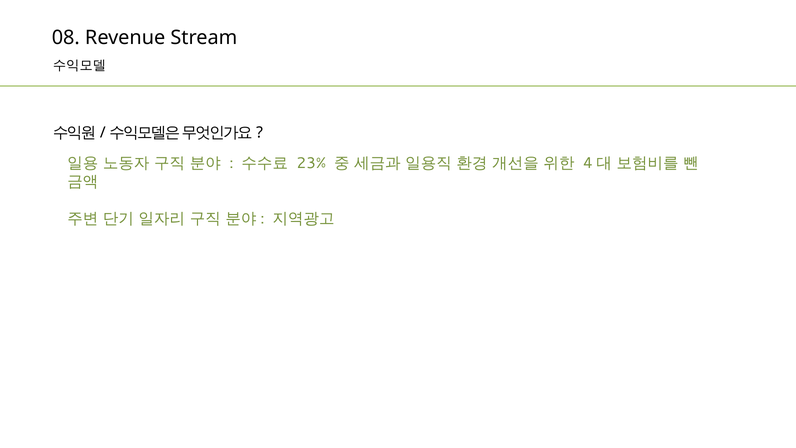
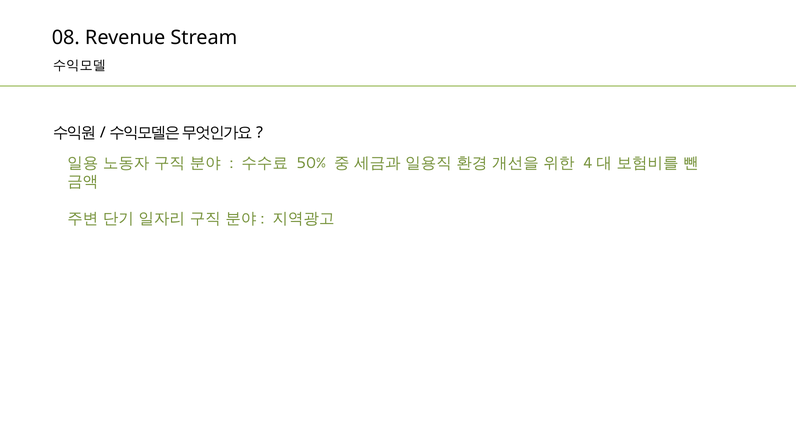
23%: 23% -> 50% (311, 163)
